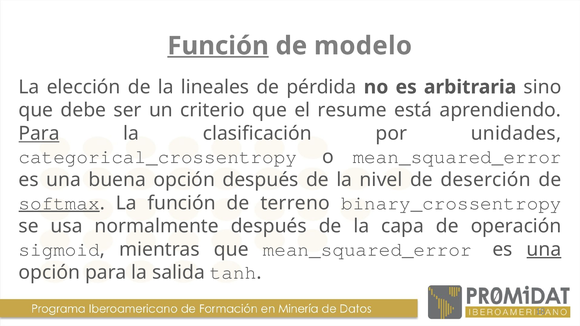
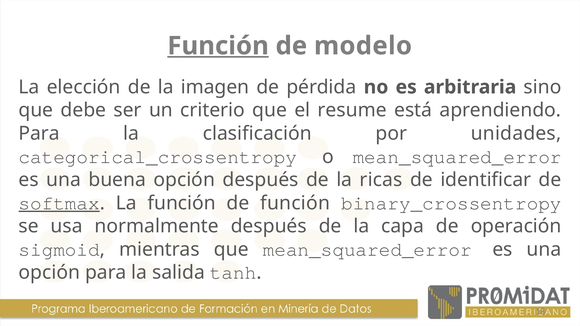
lineales: lineales -> imagen (215, 87)
Para underline: present -> none (39, 134)
nivel: nivel -> ricas (381, 180)
deserción: deserción -> identificar (486, 180)
de terreno: terreno -> función (295, 203)
una underline: present -> none (544, 250)
